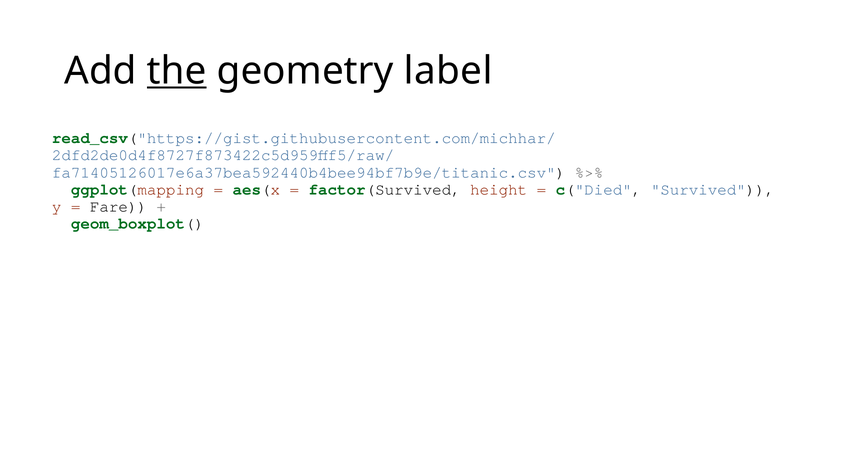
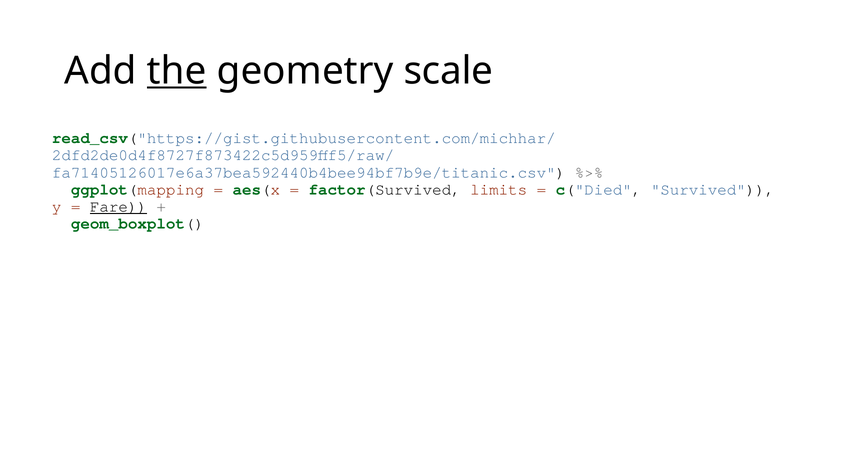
label: label -> scale (448, 71)
height: height -> limits (499, 190)
Fare underline: none -> present (118, 207)
